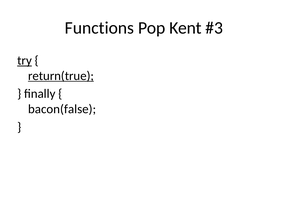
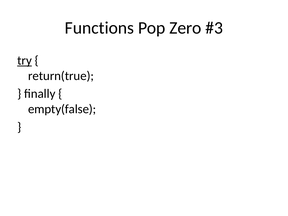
Kent: Kent -> Zero (185, 28)
return(true underline: present -> none (61, 76)
bacon(false: bacon(false -> empty(false (62, 109)
